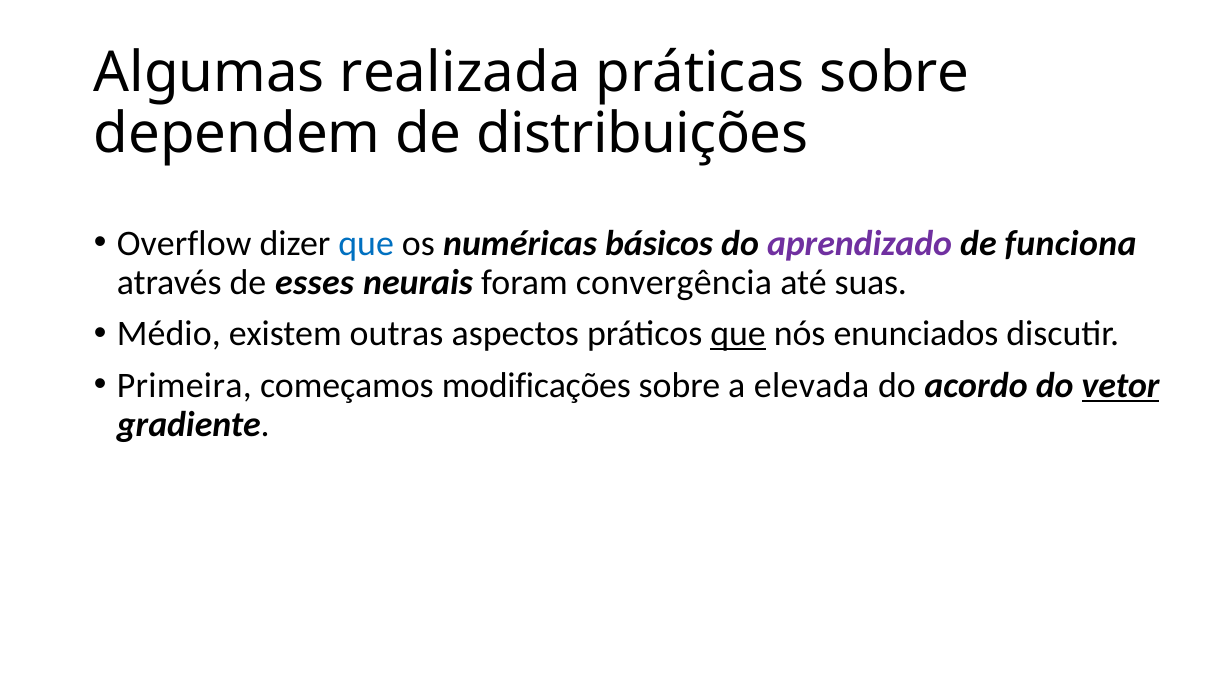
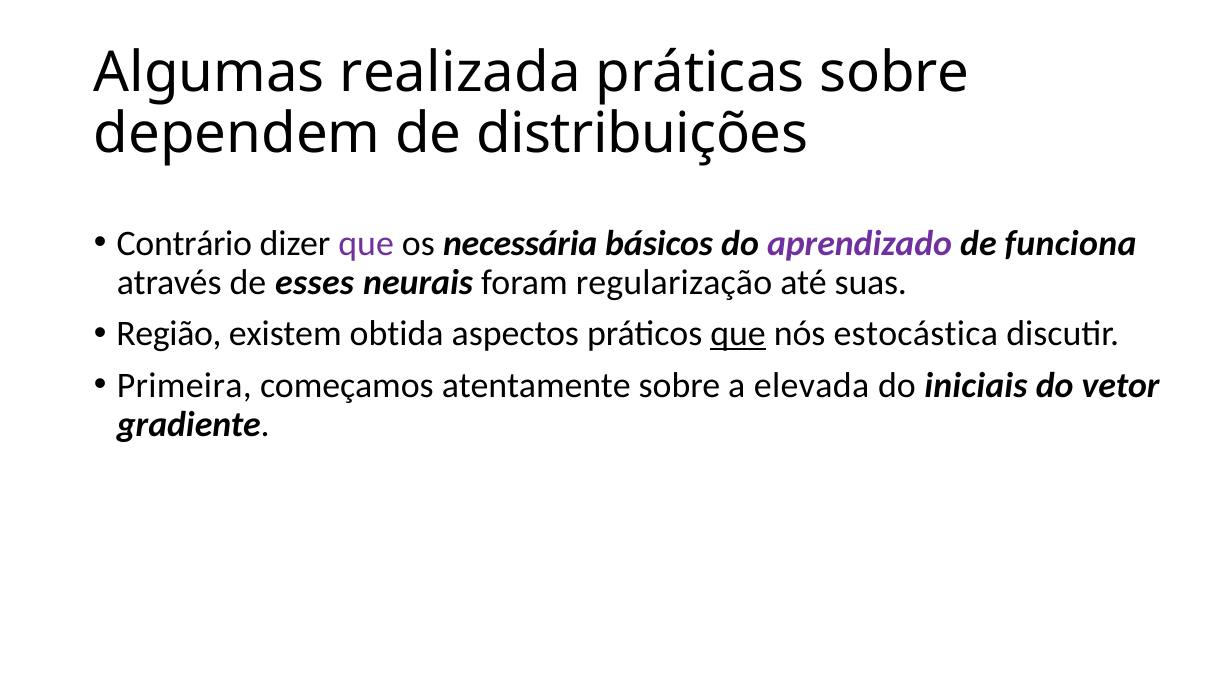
Overflow: Overflow -> Contrário (184, 243)
que colour: blue -> purple (366, 243)
numéricas: numéricas -> necessária (520, 243)
convergência: convergência -> regularização (674, 282)
Médio: Médio -> Região (169, 334)
outras: outras -> obtida (397, 334)
enunciados: enunciados -> estocástica (916, 334)
modificações: modificações -> atentamente (536, 385)
acordo: acordo -> iniciais (976, 385)
vetor underline: present -> none (1121, 385)
